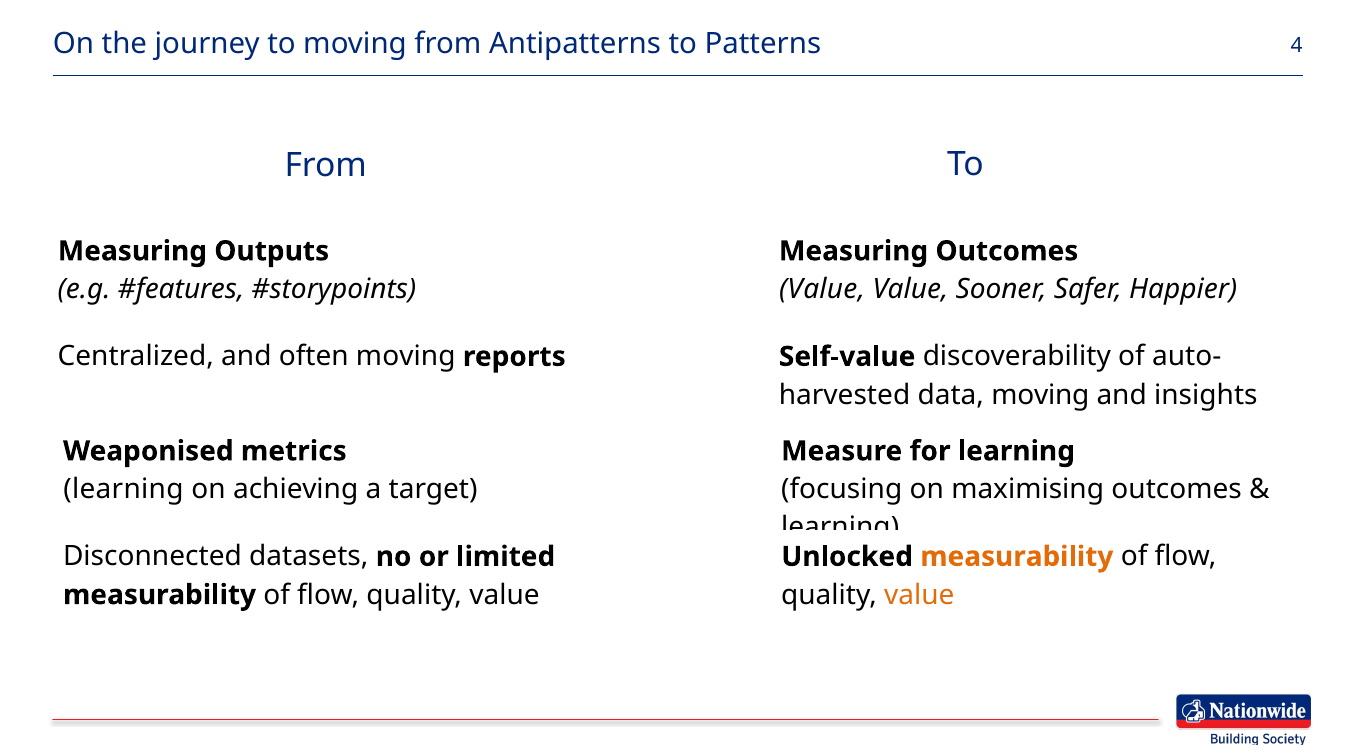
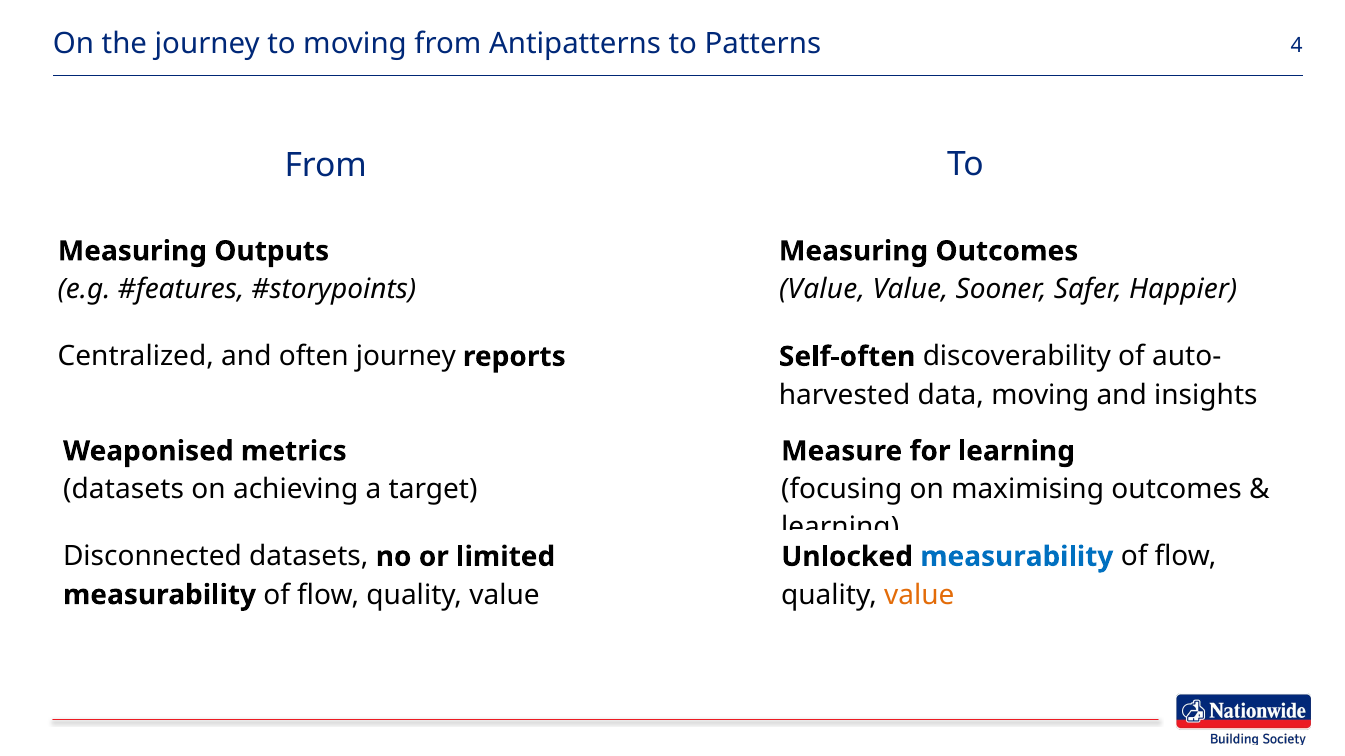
often moving: moving -> journey (406, 357)
Self-value: Self-value -> Self-often (847, 357)
learning: learning -> datasets (124, 490)
measurability colour: orange -> blue (1017, 557)
